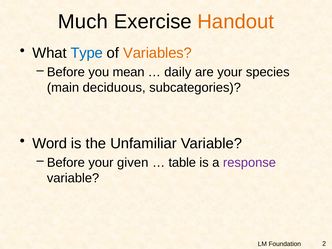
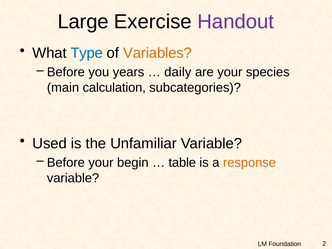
Much: Much -> Large (83, 22)
Handout colour: orange -> purple (236, 22)
mean: mean -> years (129, 72)
deciduous: deciduous -> calculation (114, 88)
Word: Word -> Used (50, 143)
given: given -> begin (133, 163)
response colour: purple -> orange (249, 163)
